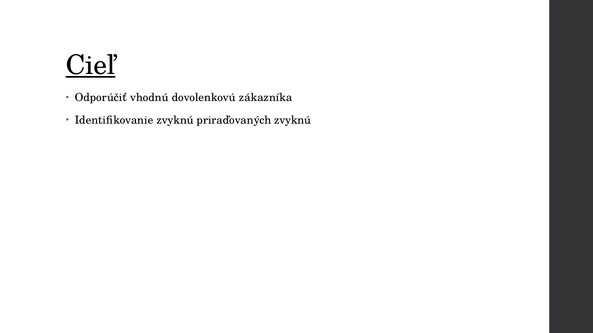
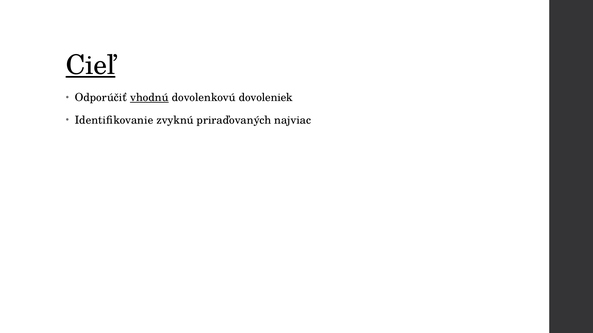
vhodnú underline: none -> present (149, 98)
zákazníka: zákazníka -> dovoleniek (266, 98)
priraďovaných zvyknú: zvyknú -> najviac (293, 120)
